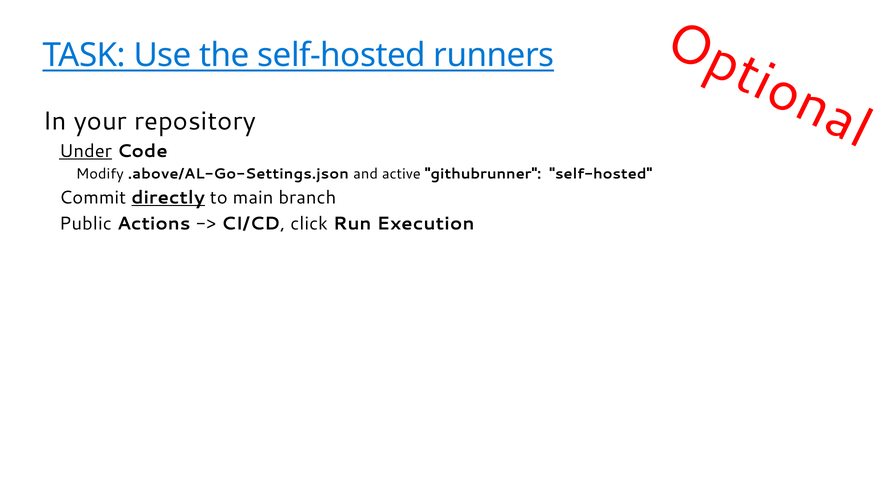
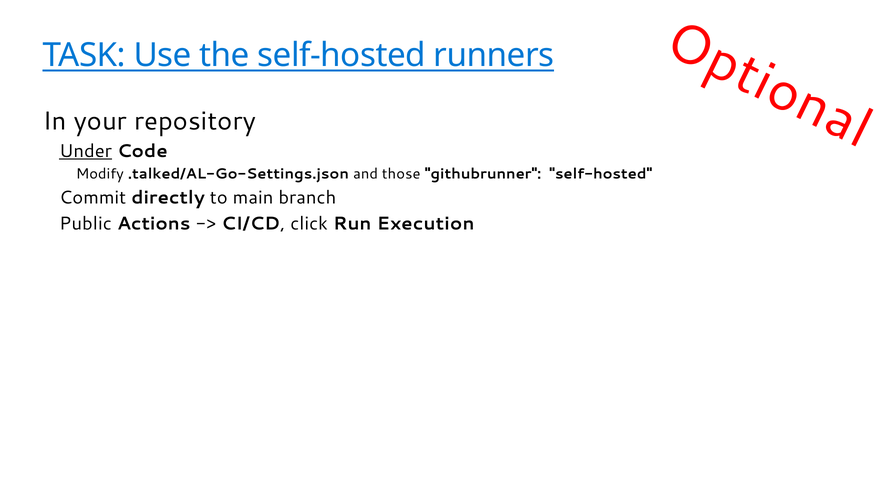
.above/AL-Go-Settings.json: .above/AL-Go-Settings.json -> .talked/AL-Go-Settings.json (238, 174)
active: active -> those (401, 174)
directly underline: present -> none (168, 198)
